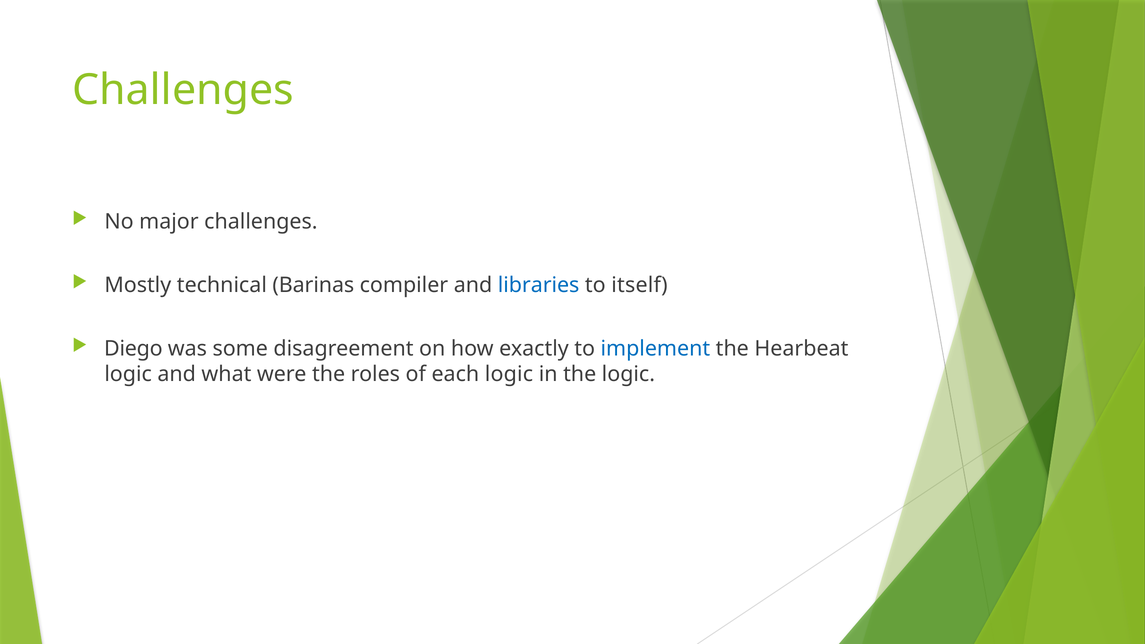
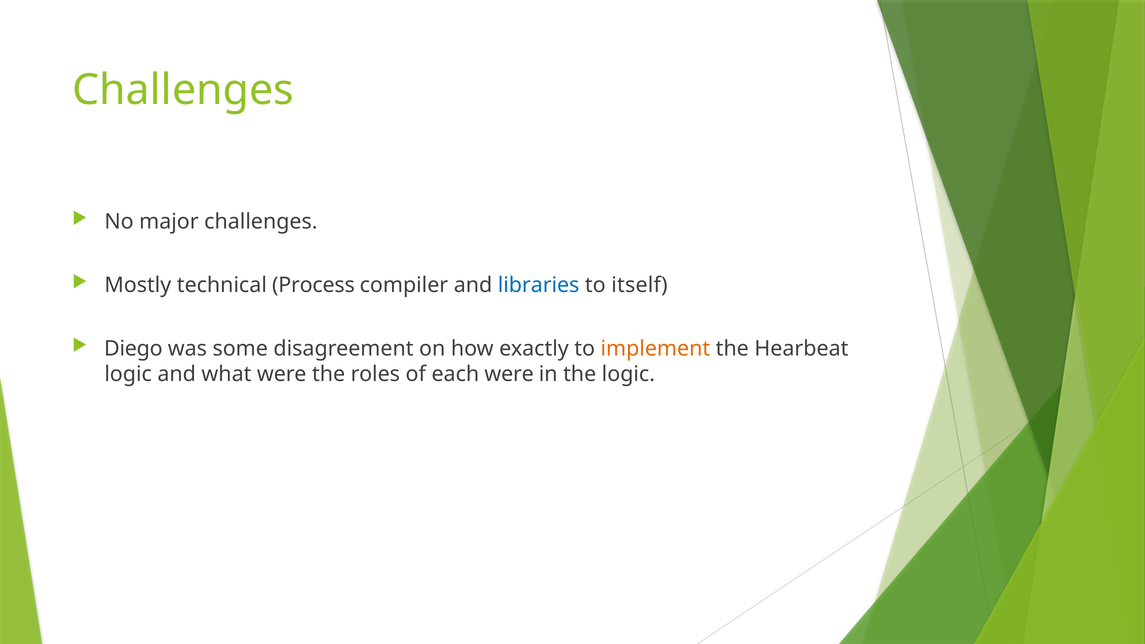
Barinas: Barinas -> Process (313, 285)
implement colour: blue -> orange (655, 349)
each logic: logic -> were (509, 374)
